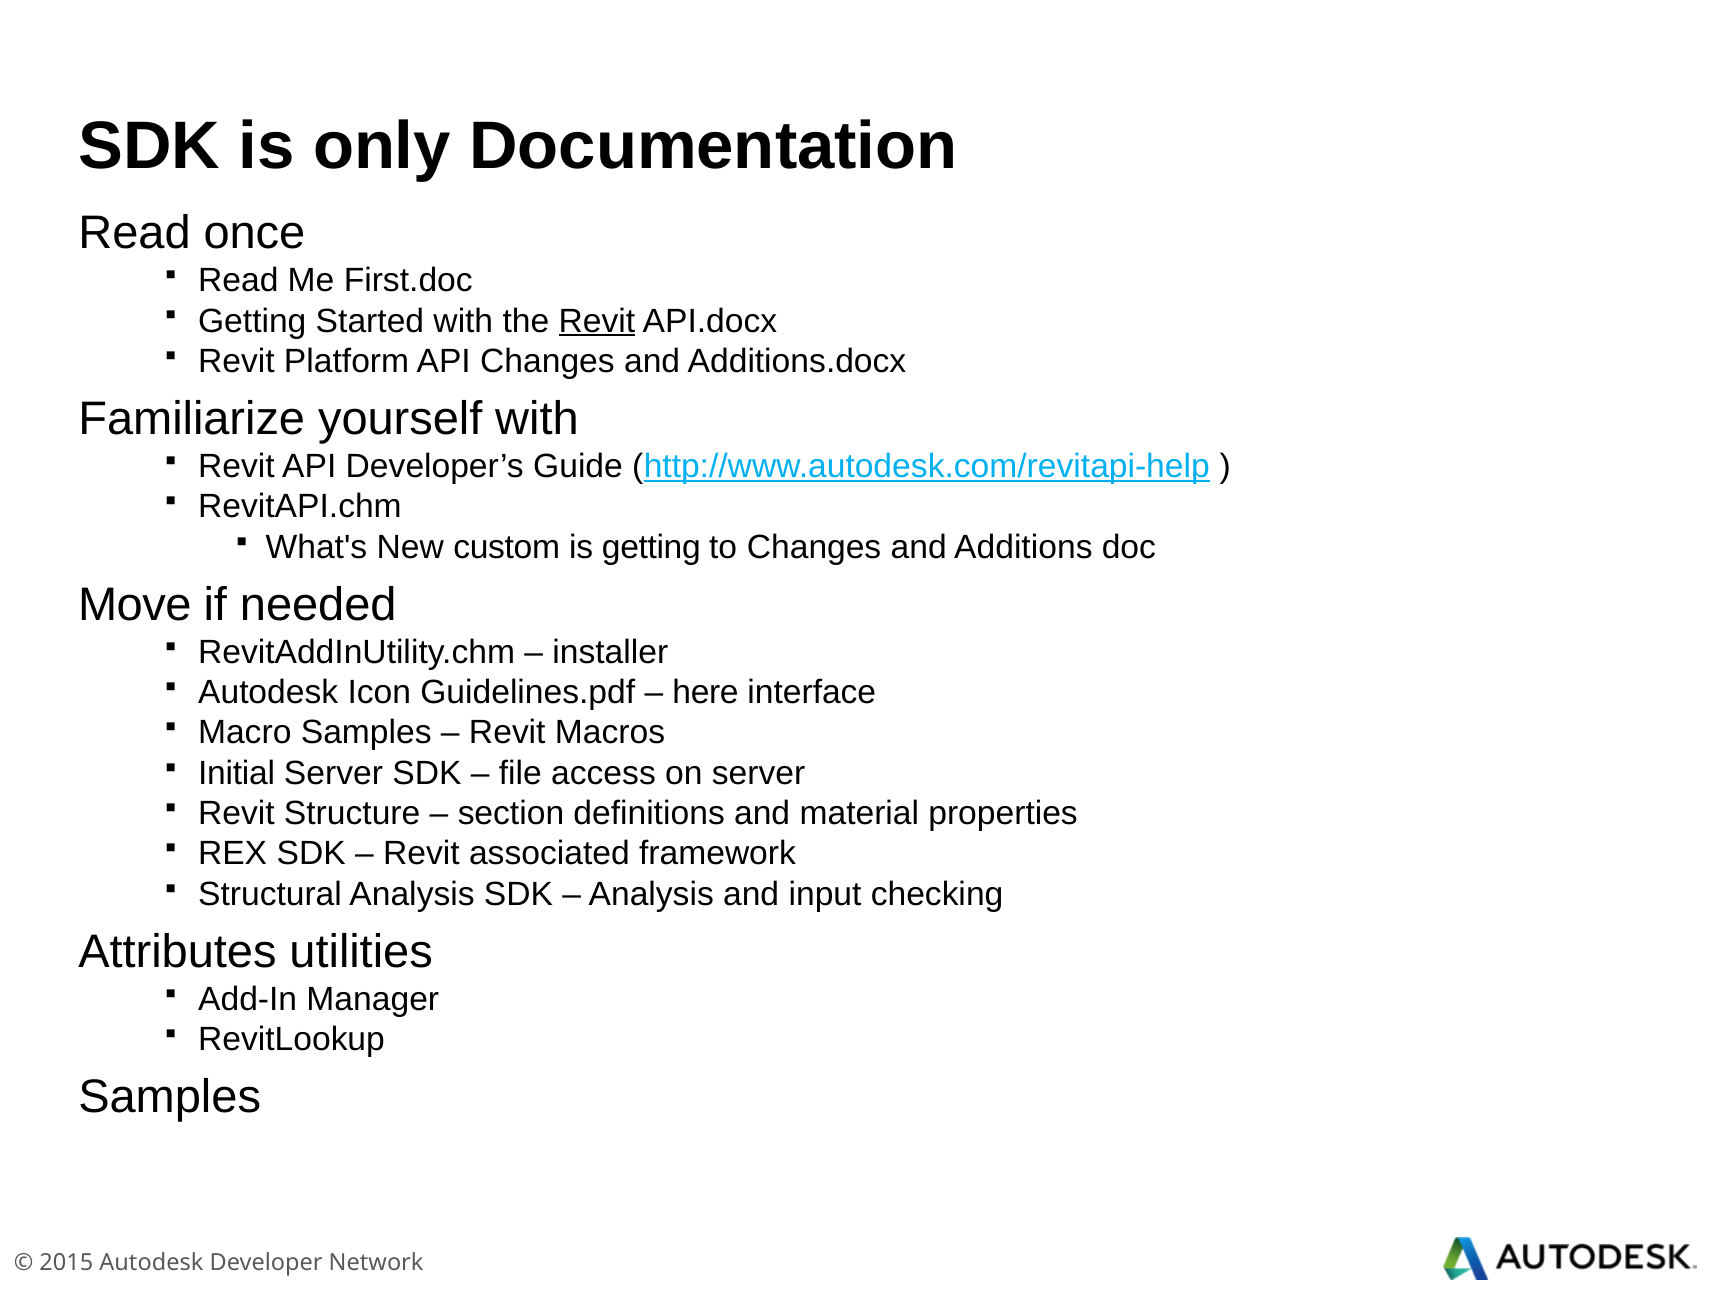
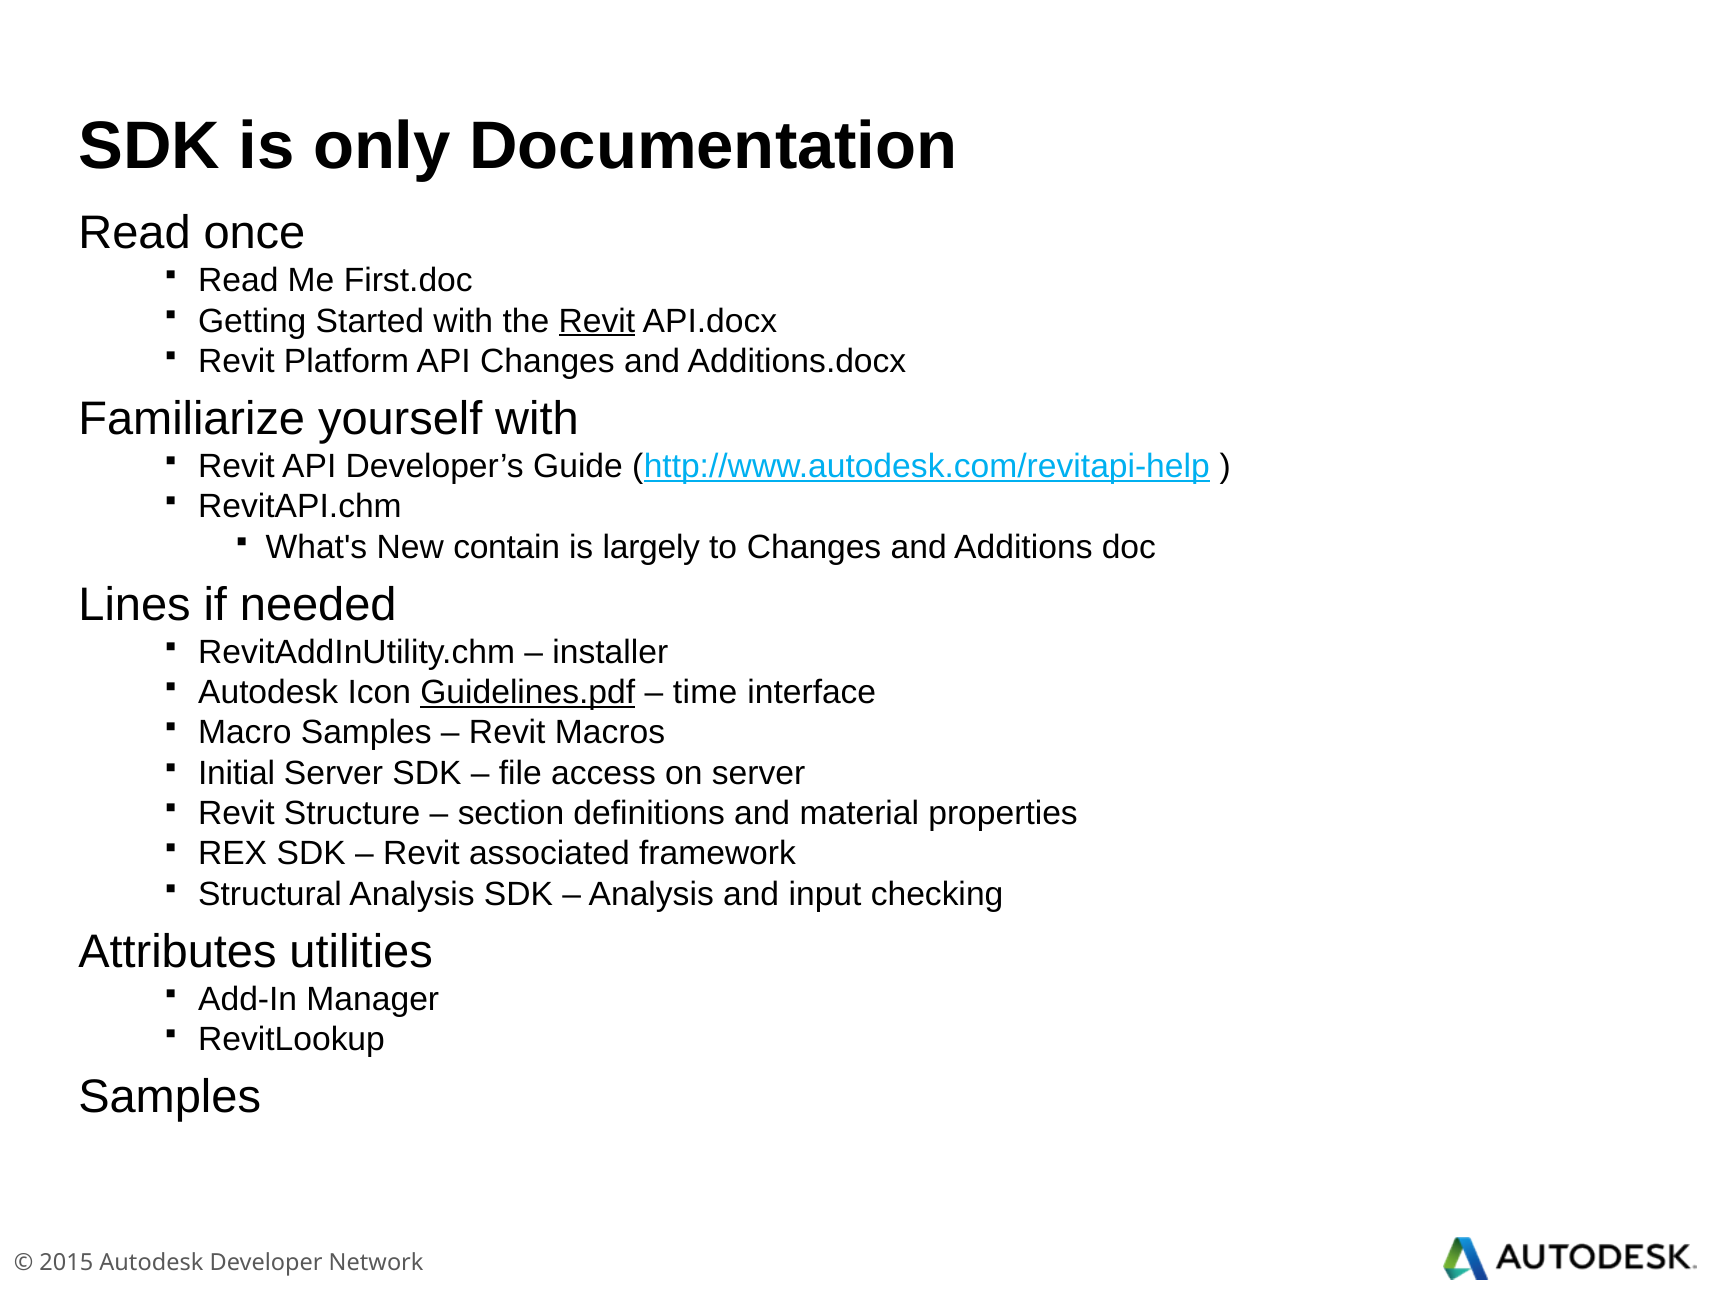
custom: custom -> contain (507, 547)
is getting: getting -> largely (651, 547)
Move: Move -> Lines (135, 605)
Guidelines.pdf underline: none -> present (528, 692)
here: here -> time (705, 692)
